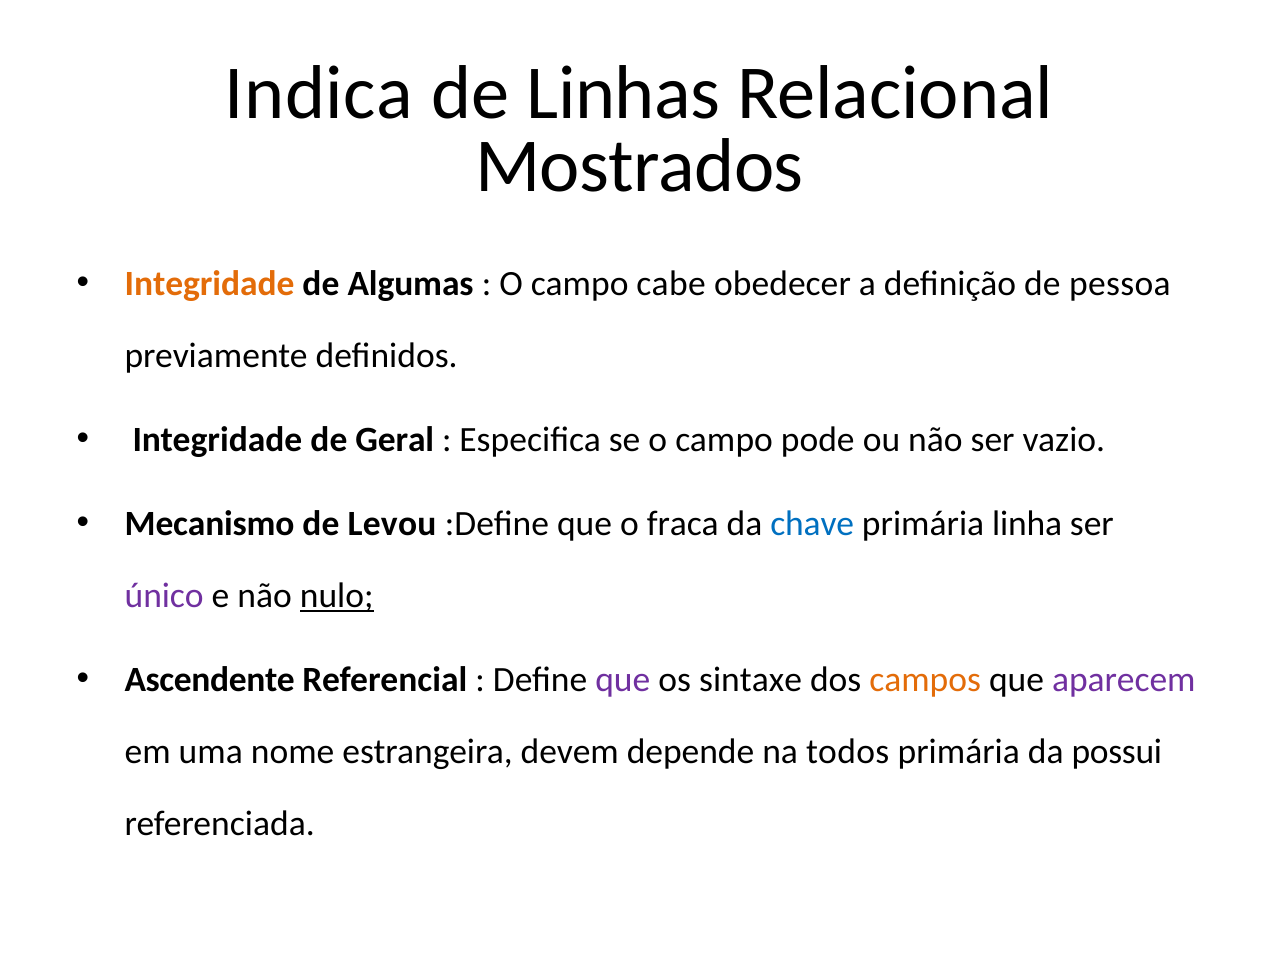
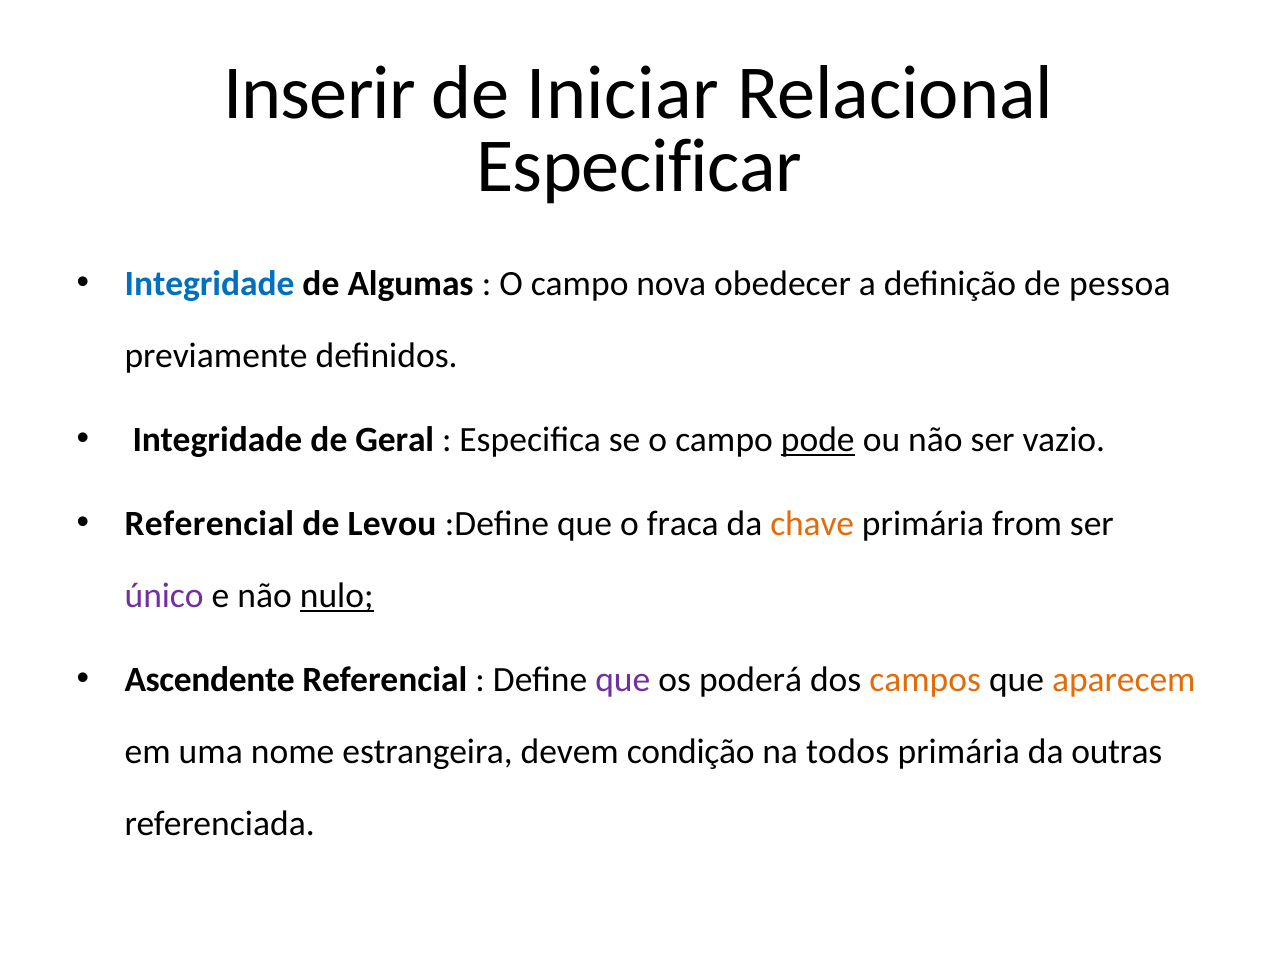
Indica: Indica -> Inserir (320, 93)
Linhas: Linhas -> Iniciar (623, 93)
Mostrados: Mostrados -> Especificar (639, 166)
Integridade colour: orange -> blue (210, 284)
cabe: cabe -> nova (671, 284)
pode underline: none -> present (818, 440)
Mecanismo: Mecanismo -> Referencial (209, 524)
chave colour: blue -> orange (812, 524)
linha: linha -> from (1027, 524)
sintaxe: sintaxe -> poderá (751, 680)
aparecem colour: purple -> orange (1124, 680)
depende: depende -> condição (691, 752)
possui: possui -> outras (1117, 752)
